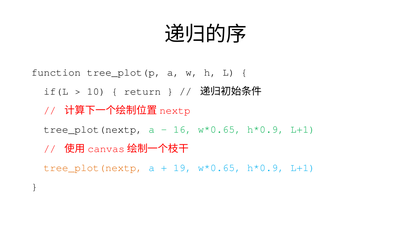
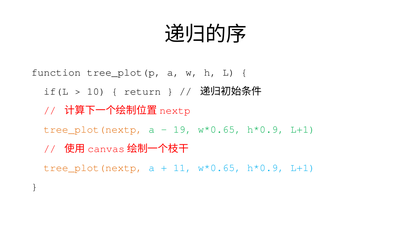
tree_plot(nextp colour: black -> orange (93, 130)
16: 16 -> 19 (182, 130)
19: 19 -> 11 (182, 168)
